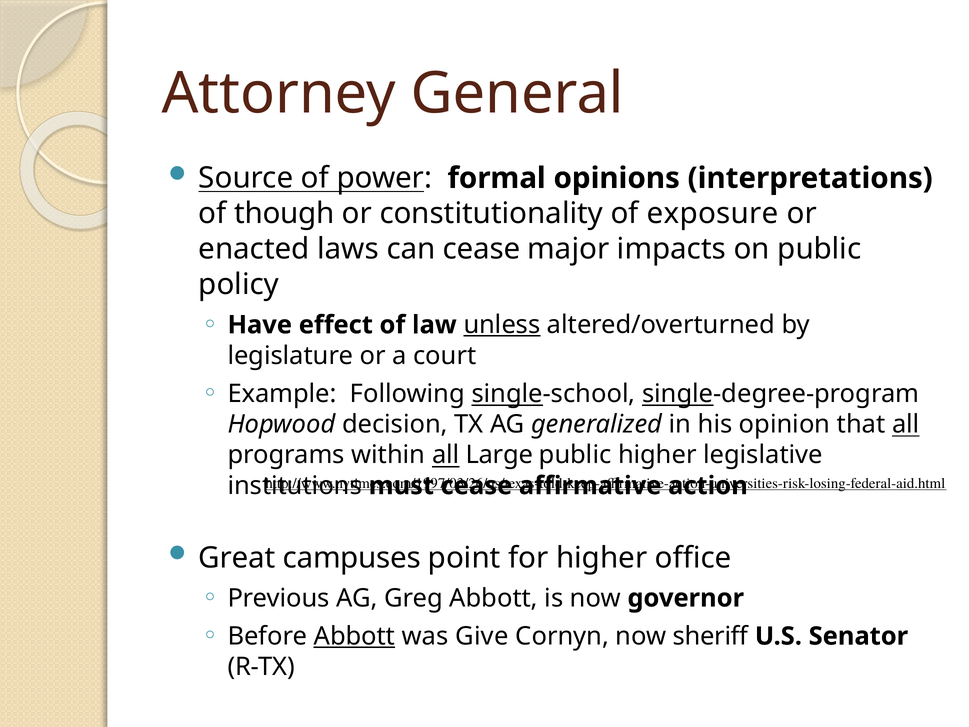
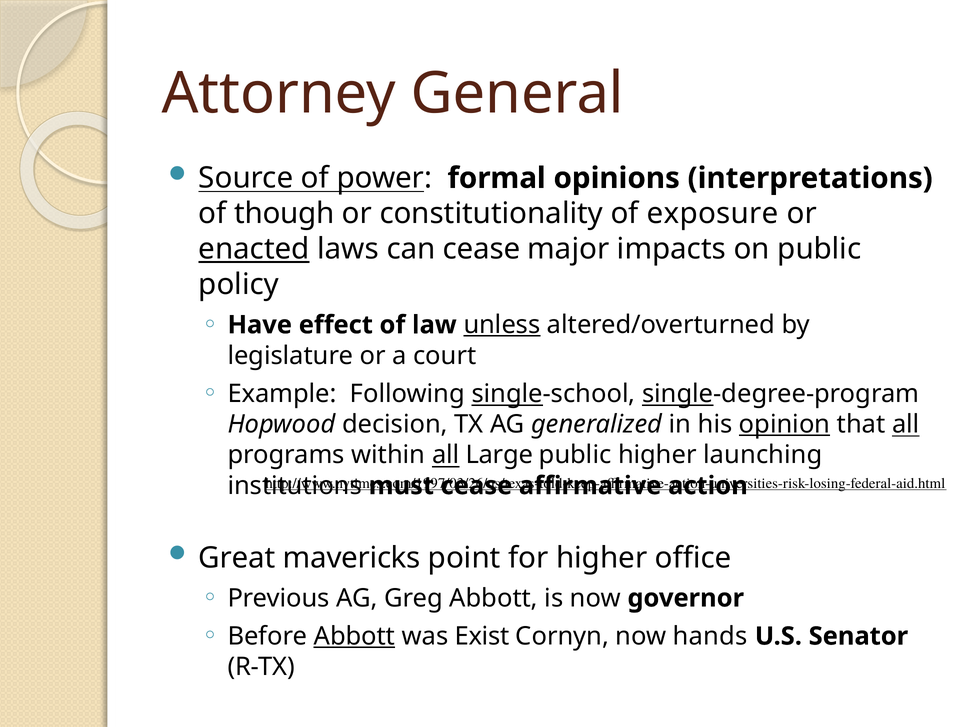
enacted underline: none -> present (254, 249)
opinion underline: none -> present (785, 424)
legislative: legislative -> launching (763, 455)
campuses: campuses -> mavericks (352, 558)
Give: Give -> Exist (482, 636)
sheriff: sheriff -> hands (710, 636)
